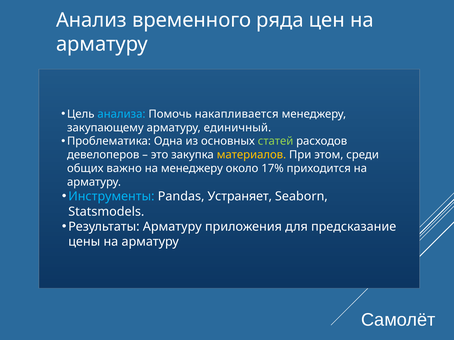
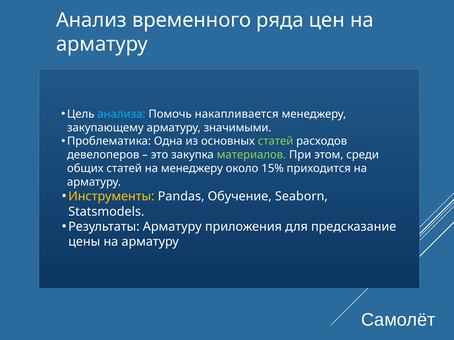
единичный: единичный -> значимыми (238, 128)
материалов colour: yellow -> light green (251, 155)
общих важно: важно -> статей (124, 169)
17%: 17% -> 15% (273, 169)
Инструменты colour: light blue -> yellow (111, 197)
Устраняет: Устраняет -> Обучение (240, 197)
